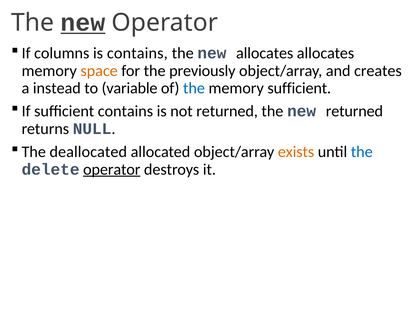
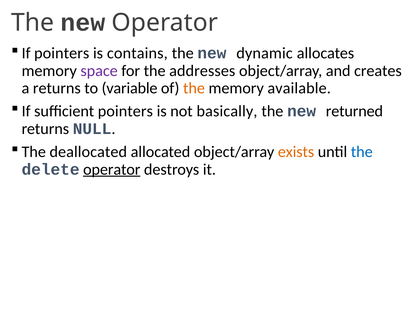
new underline: present -> none (83, 23)
If columns: columns -> pointers (62, 53)
new allocates: allocates -> dynamic (265, 53)
space colour: orange -> purple (99, 71)
previously: previously -> addresses (202, 71)
a instead: instead -> returns (57, 88)
the colour: blue -> orange (194, 88)
memory sufficient: sufficient -> available (299, 88)
sufficient contains: contains -> pointers (125, 111)
not returned: returned -> basically (227, 111)
